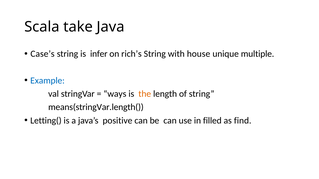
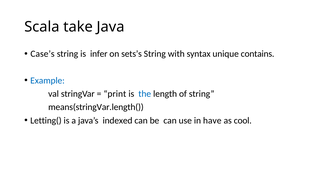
rich’s: rich’s -> sets’s (132, 54)
house: house -> syntax (199, 54)
multiple: multiple -> contains (258, 54)
ways: ways -> print (115, 94)
the colour: orange -> blue (145, 94)
positive: positive -> indexed (118, 121)
filled: filled -> have (212, 121)
find: find -> cool (243, 121)
